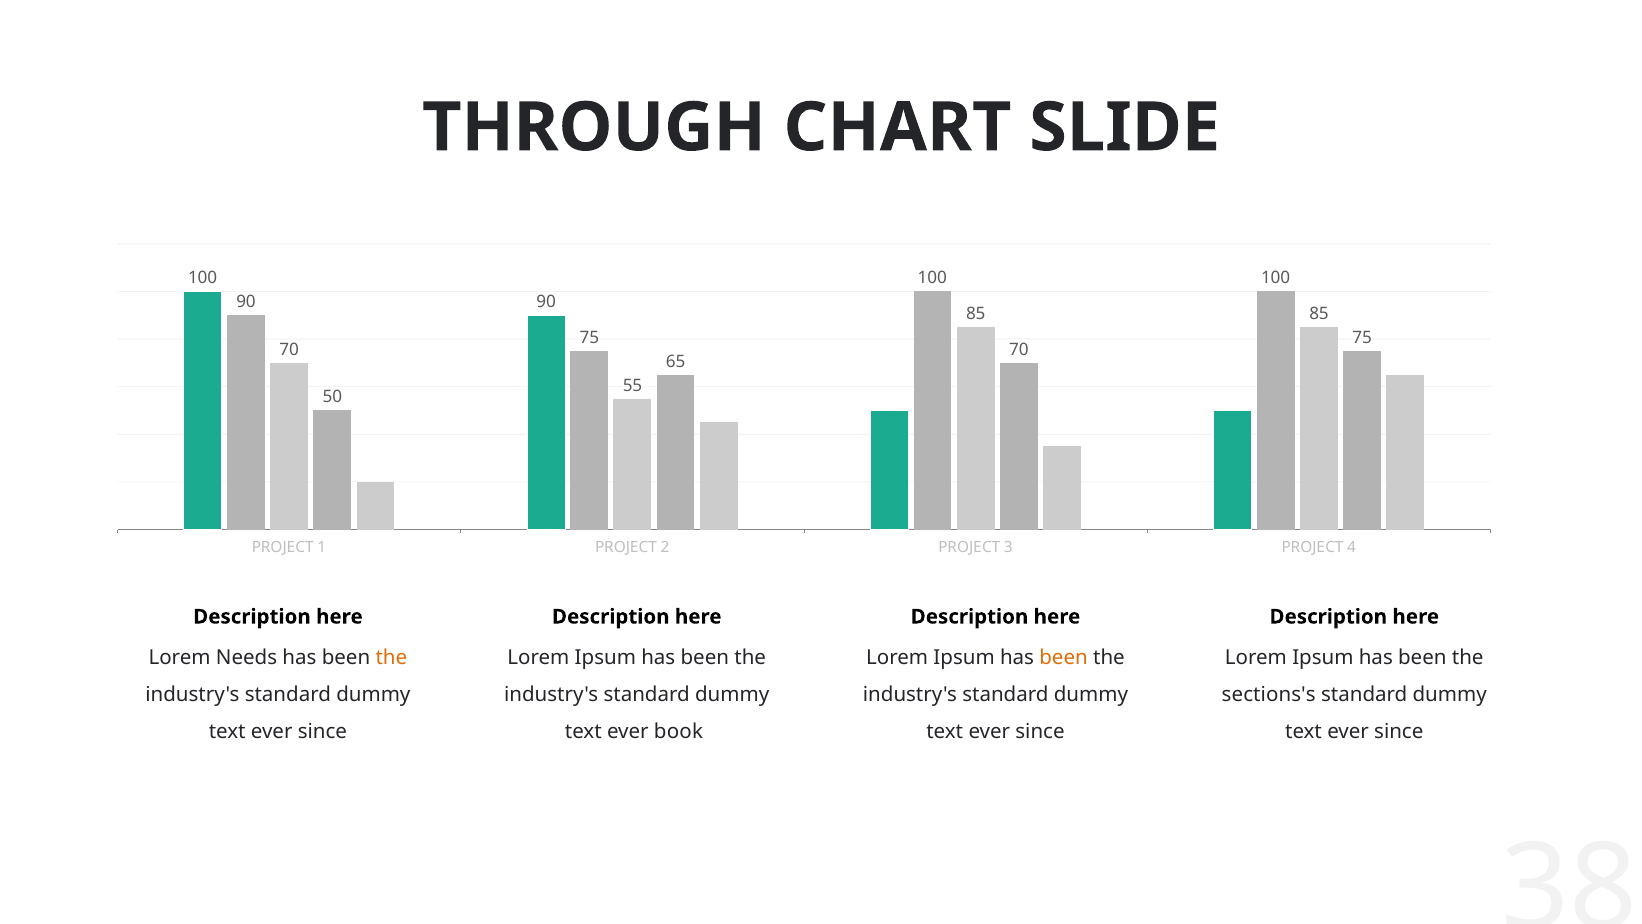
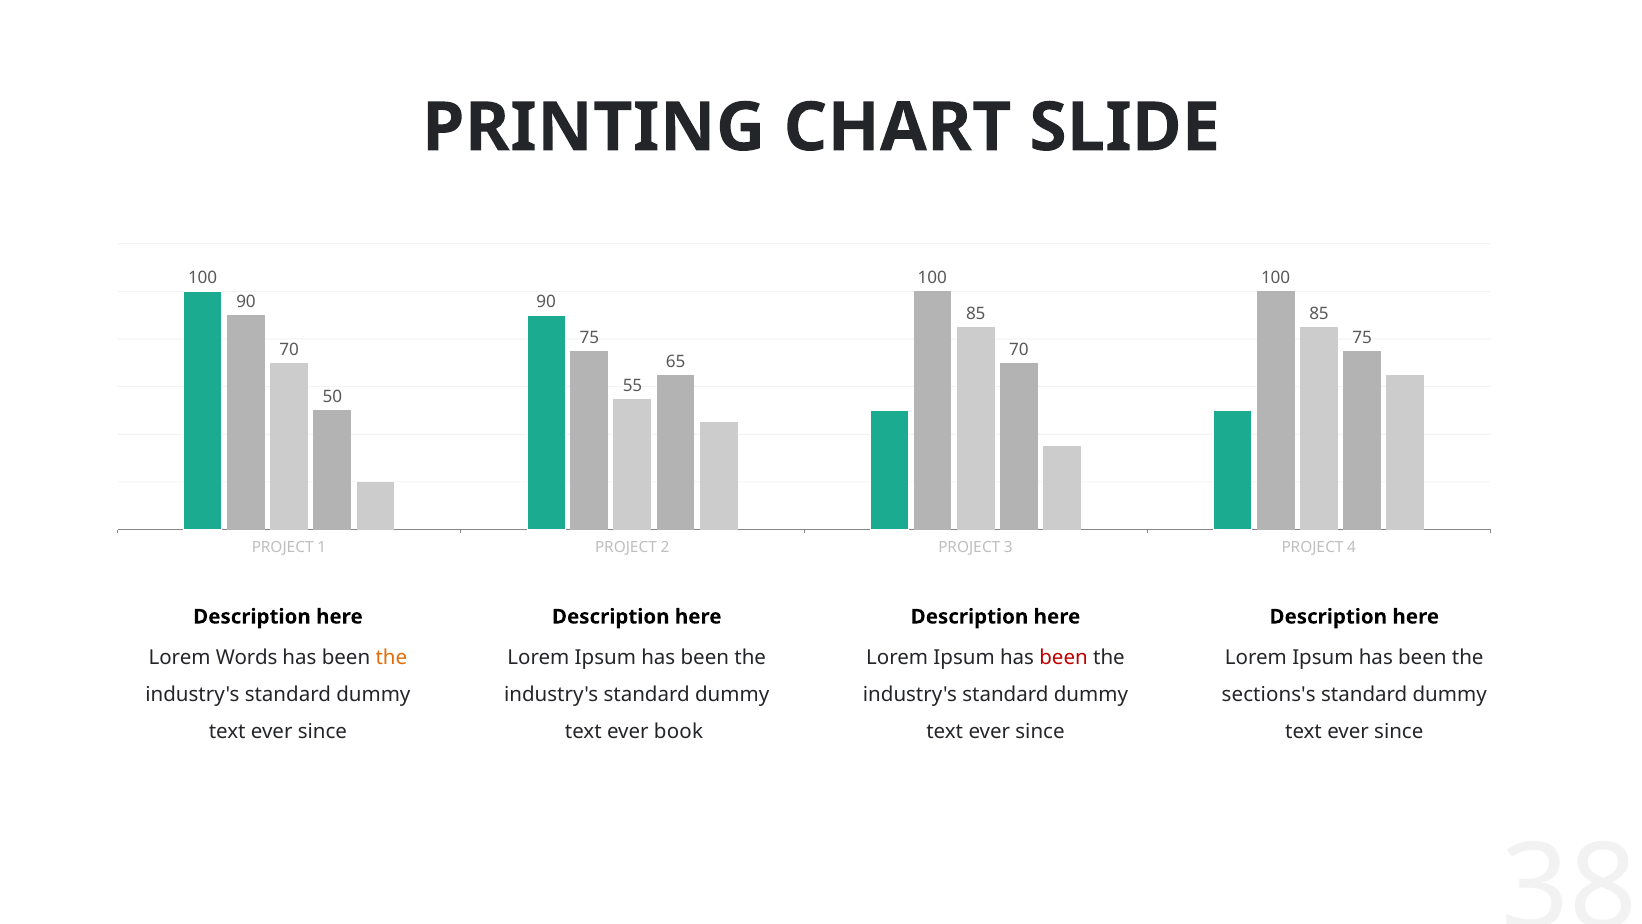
THROUGH: THROUGH -> PRINTING (594, 128)
Needs: Needs -> Words (247, 658)
been colour: orange -> red (1064, 658)
